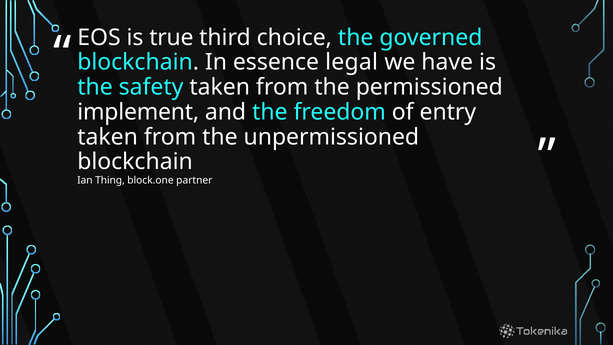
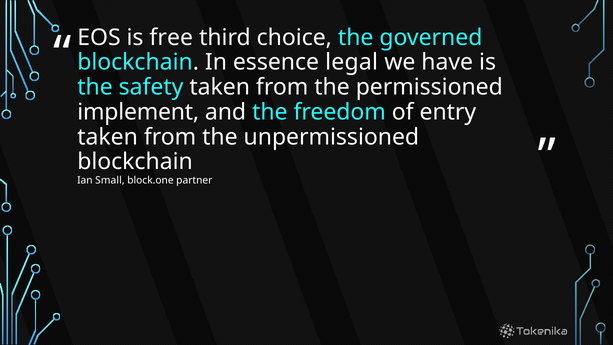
true: true -> free (171, 38)
Thing: Thing -> Small (110, 180)
